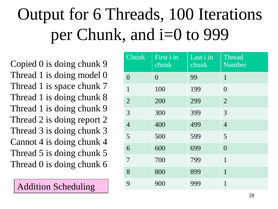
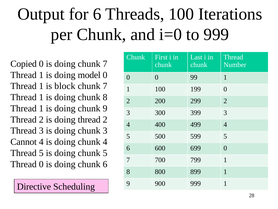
9: 9 -> 7 (105, 64)
space: space -> block (65, 86)
doing report: report -> thread (89, 119)
Addition: Addition -> Directive (34, 186)
